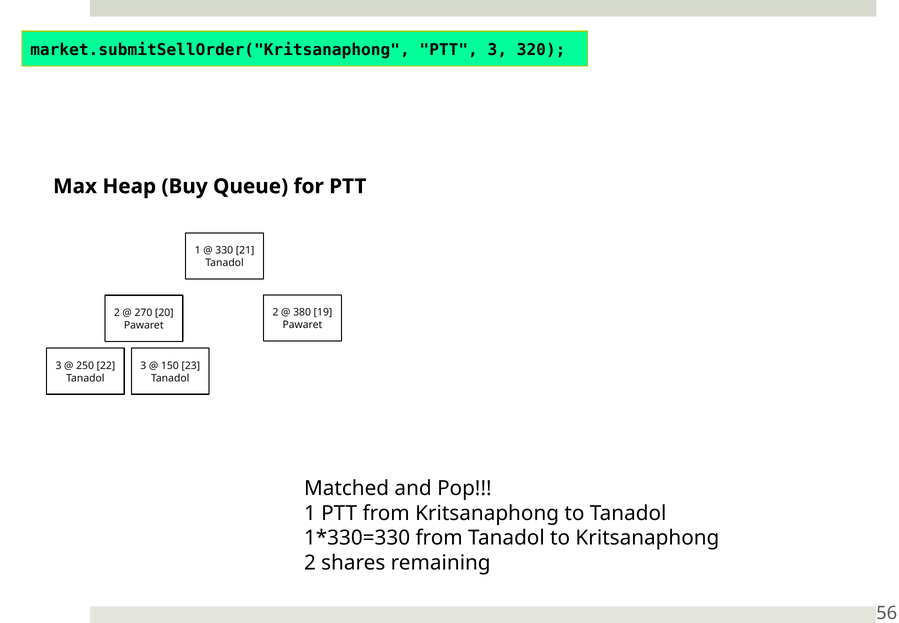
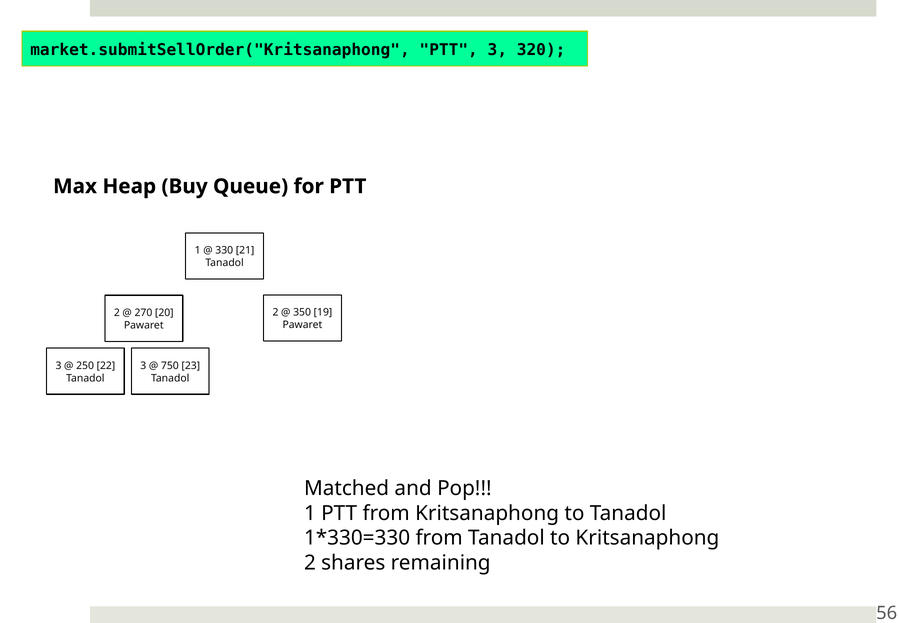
380: 380 -> 350 (302, 312)
150: 150 -> 750 (170, 365)
